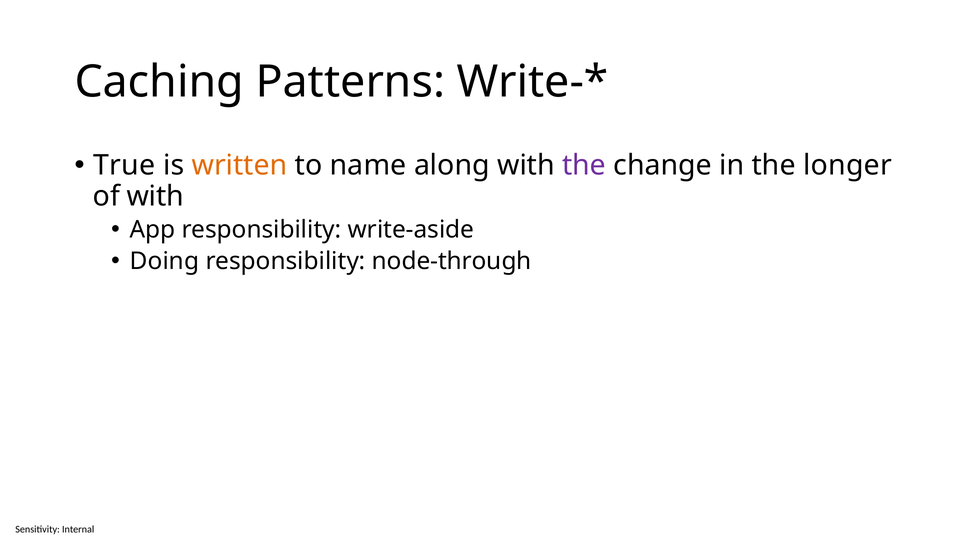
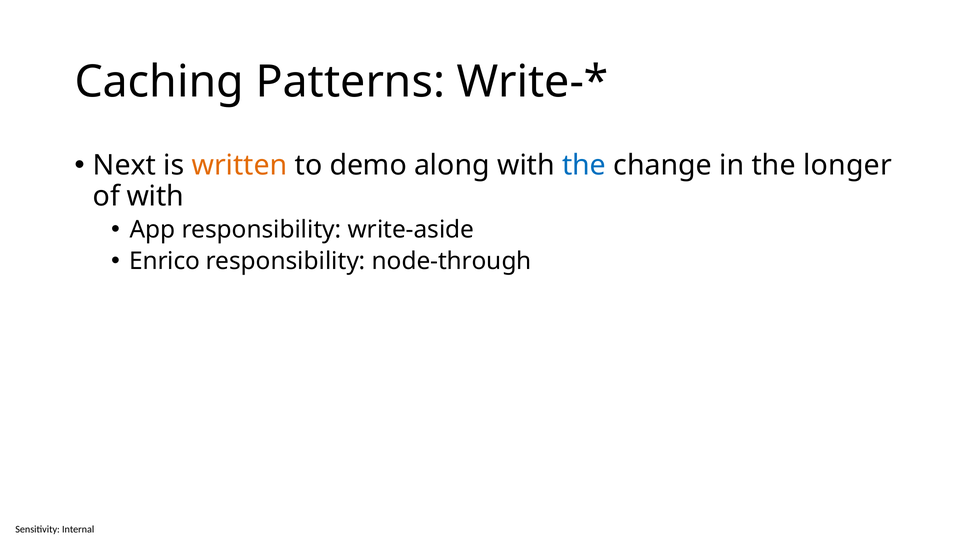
True: True -> Next (124, 165)
name: name -> demo (368, 165)
the colour: purple -> blue (584, 165)
Doing: Doing -> Enrico (165, 261)
